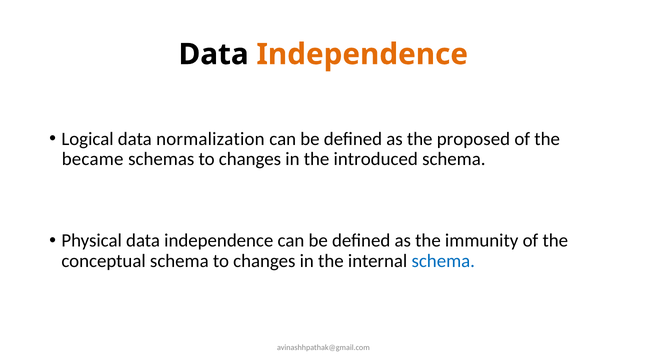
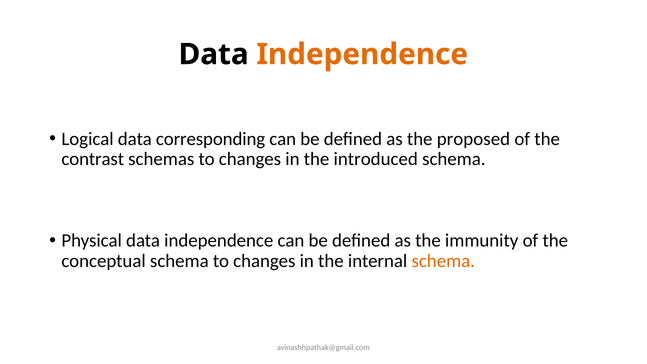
normalization: normalization -> corresponding (211, 139)
became: became -> contrast (93, 159)
schema colour: blue -> orange (443, 261)
